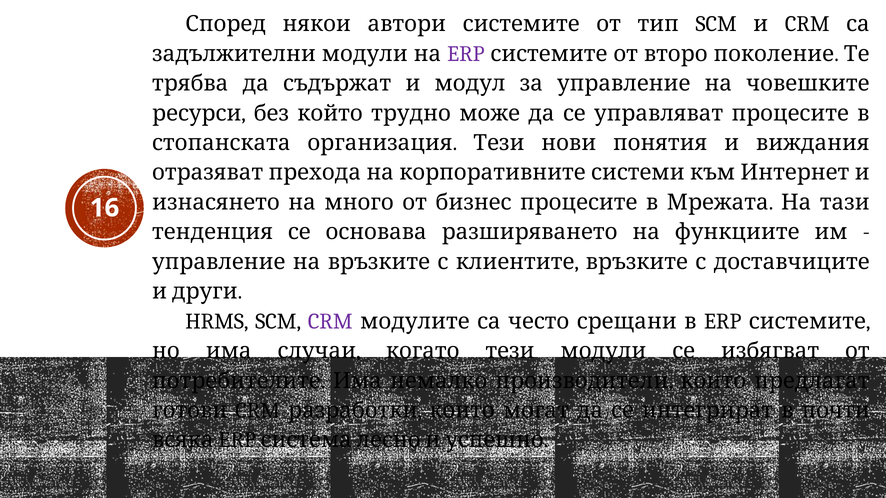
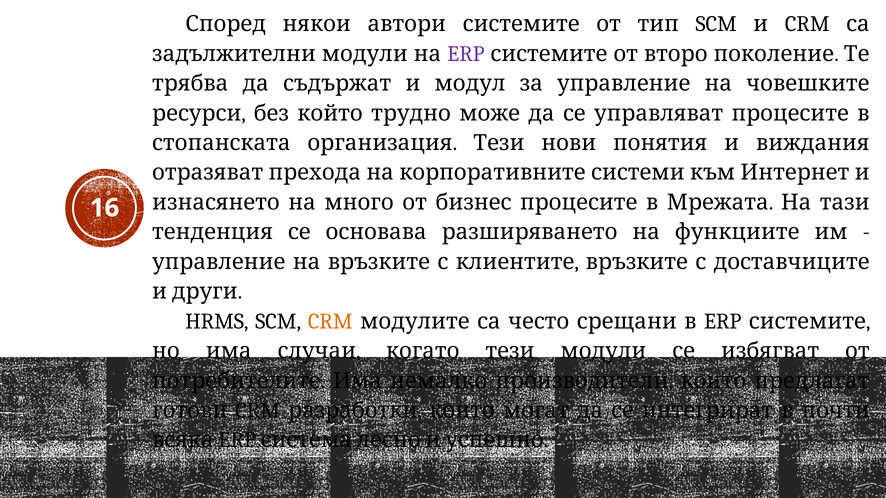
CRM colour: purple -> orange (330, 322)
